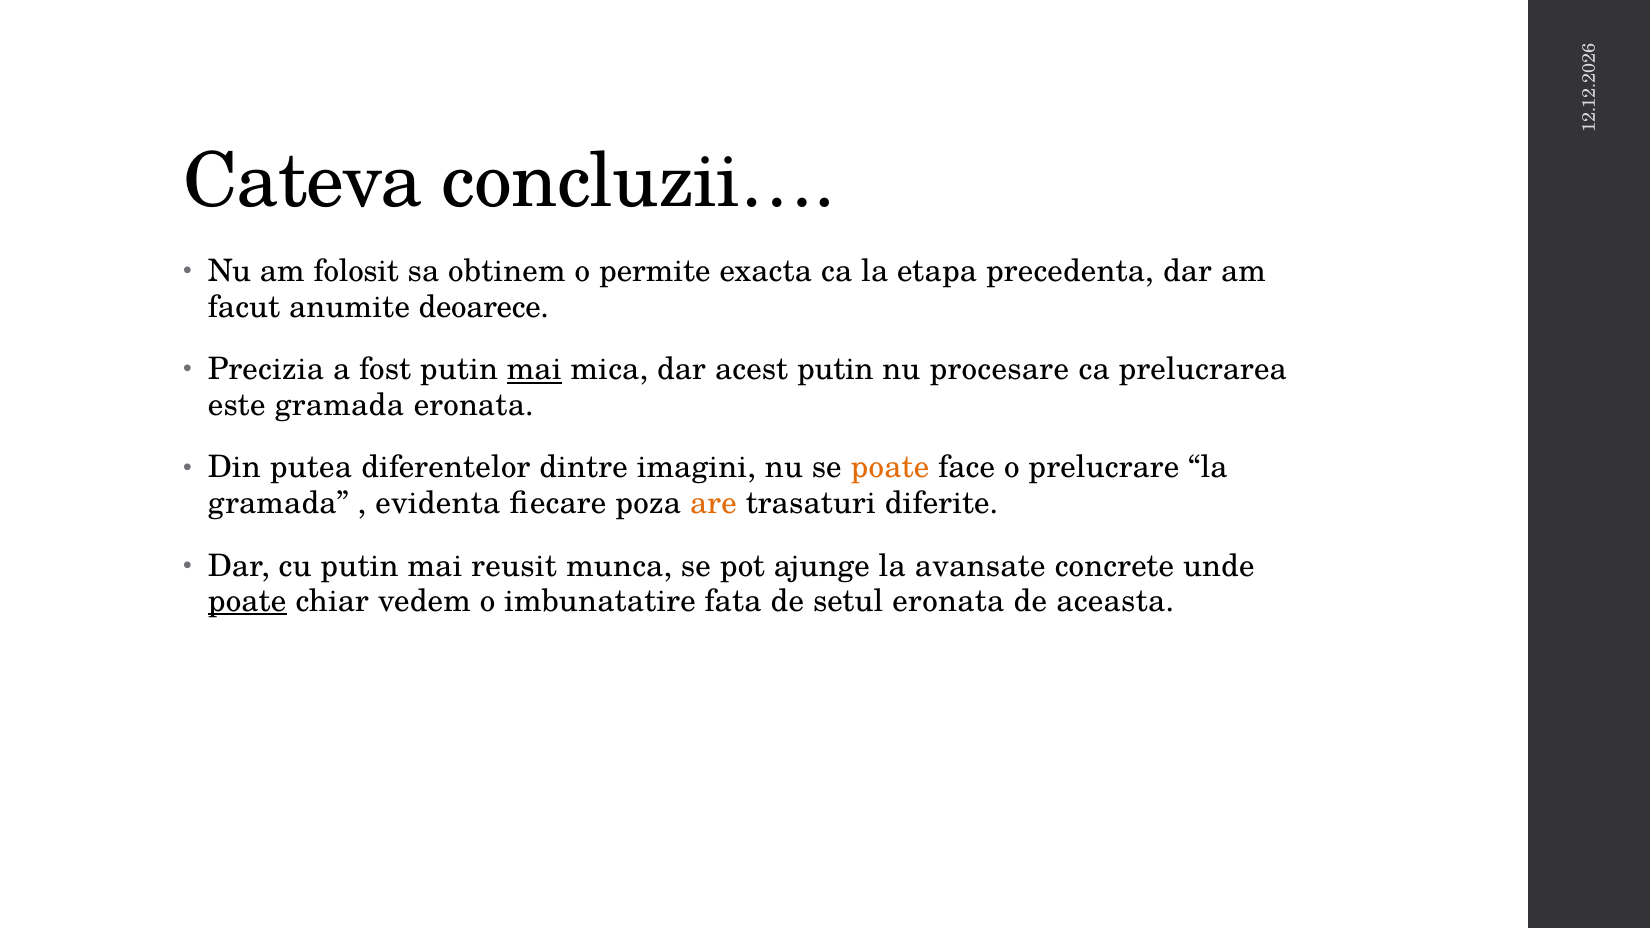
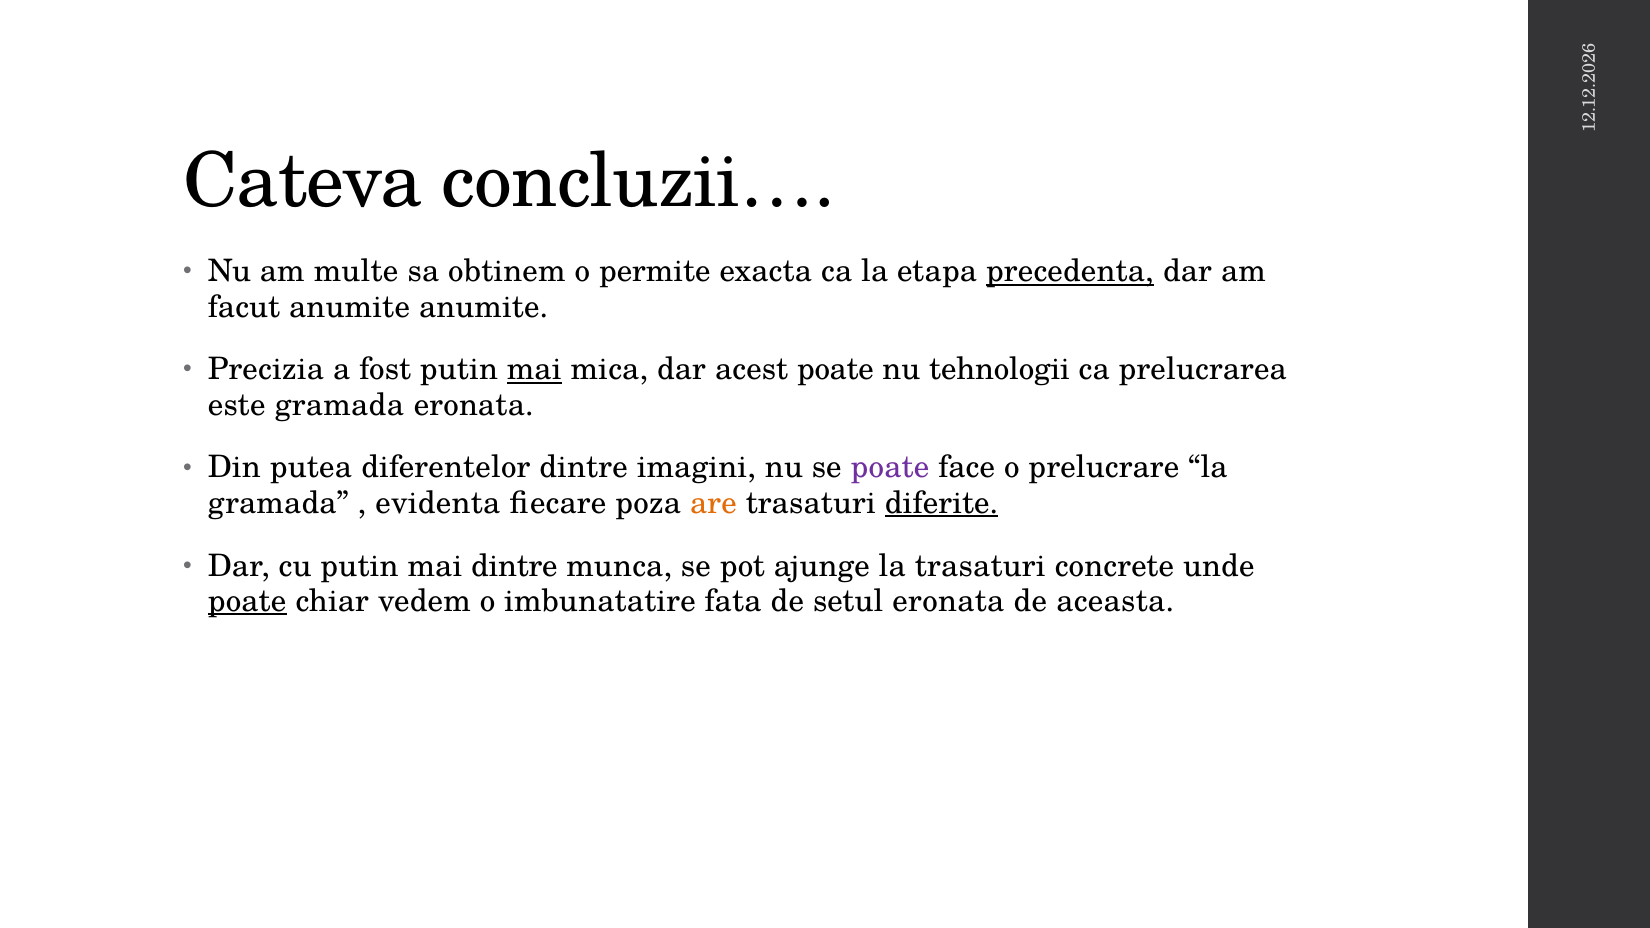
folosit: folosit -> multe (356, 272)
precedenta underline: none -> present (1070, 272)
anumite deoarece: deoarece -> anumite (484, 307)
acest putin: putin -> poate (835, 370)
procesare: procesare -> tehnologii (1000, 370)
poate colour: orange -> purple (890, 468)
diferite underline: none -> present (942, 503)
mai reusit: reusit -> dintre (514, 566)
la avansate: avansate -> trasaturi (980, 566)
